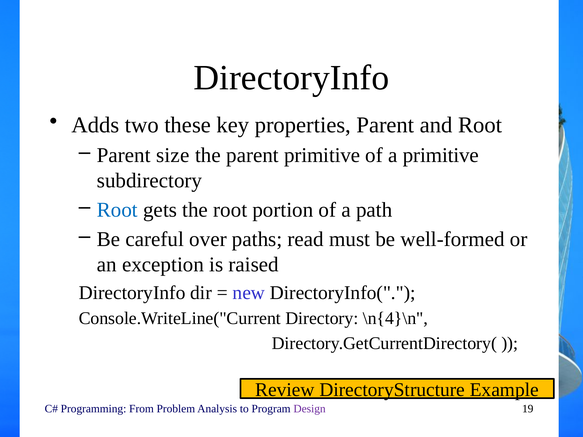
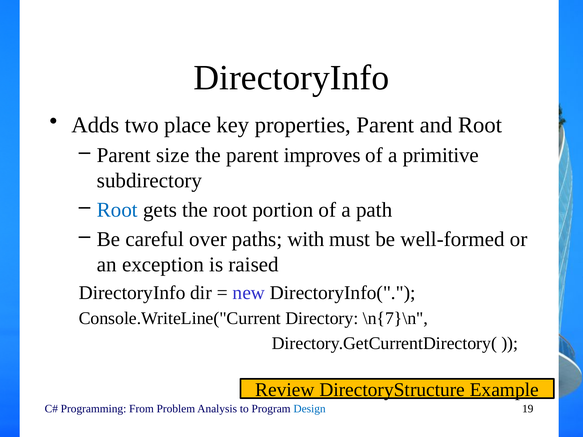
these: these -> place (188, 125)
parent primitive: primitive -> improves (322, 155)
read: read -> with (306, 239)
\n{4}\n: \n{4}\n -> \n{7}\n (395, 319)
Design colour: purple -> blue (310, 409)
